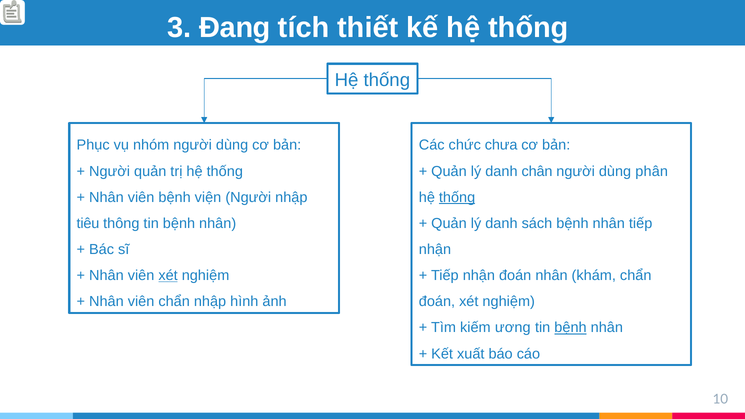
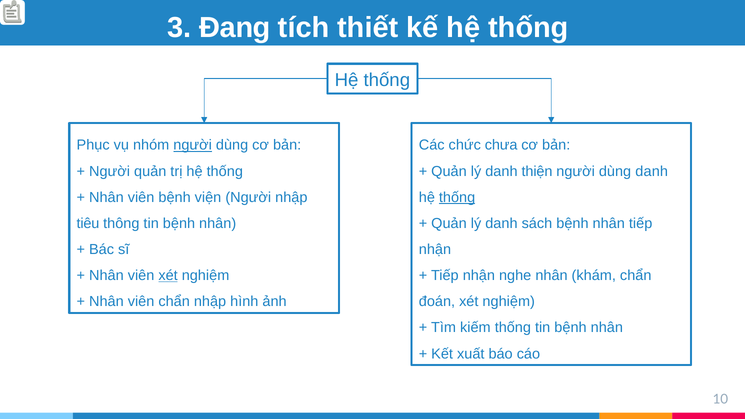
người underline: none -> present (193, 145)
chân: chân -> thiện (537, 171)
dùng phân: phân -> danh (652, 171)
nhận đoán: đoán -> nghe (515, 276)
kiếm ương: ương -> thống (513, 328)
bệnh underline: present -> none (570, 328)
